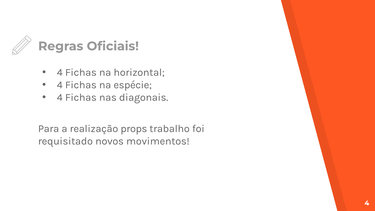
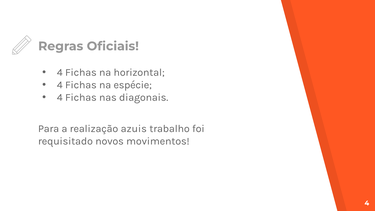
props: props -> azuis (134, 129)
